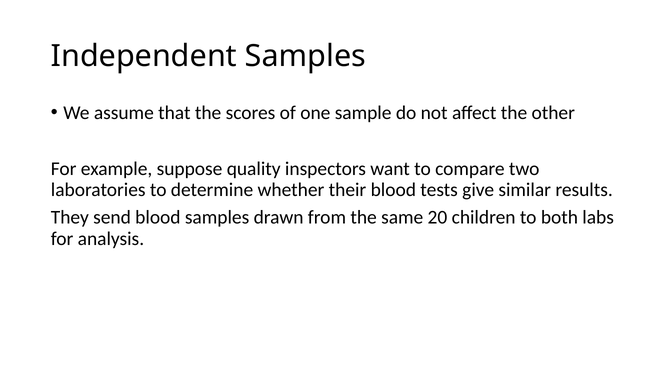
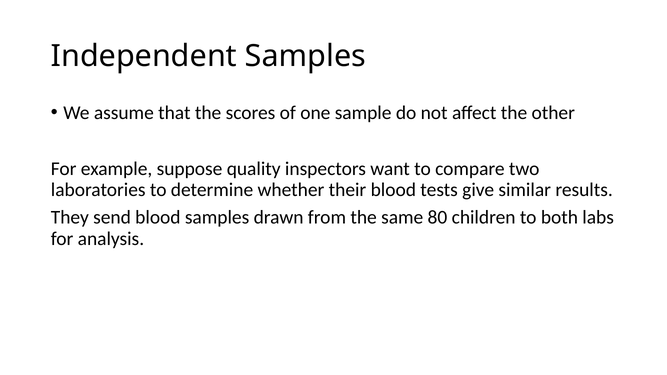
20: 20 -> 80 (437, 218)
